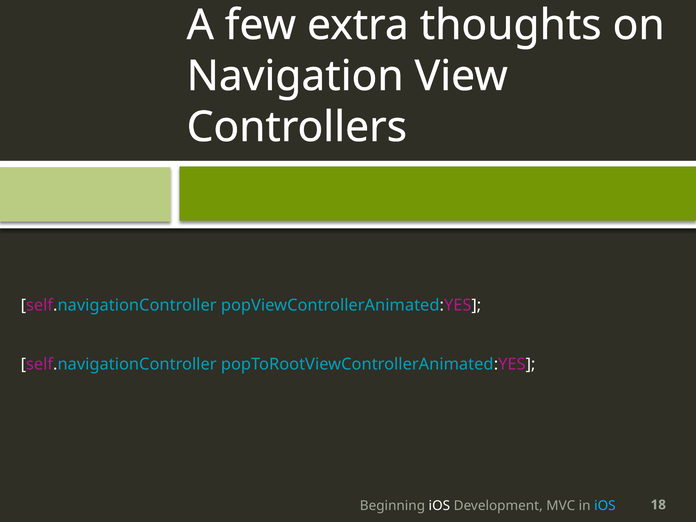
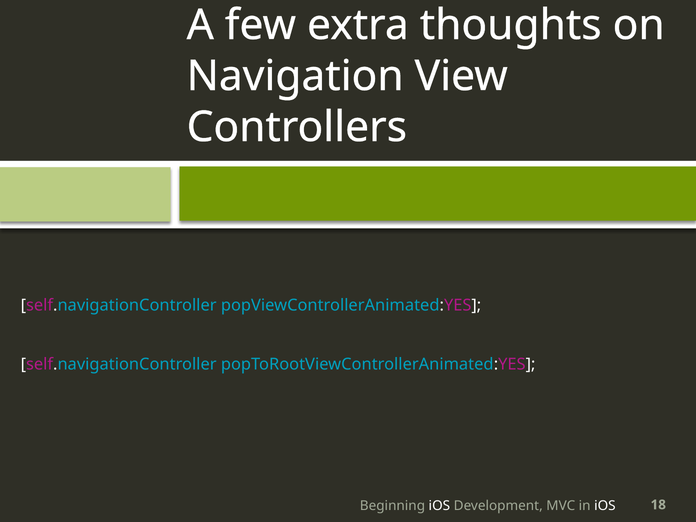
iOS colour: light blue -> white (605, 506)
